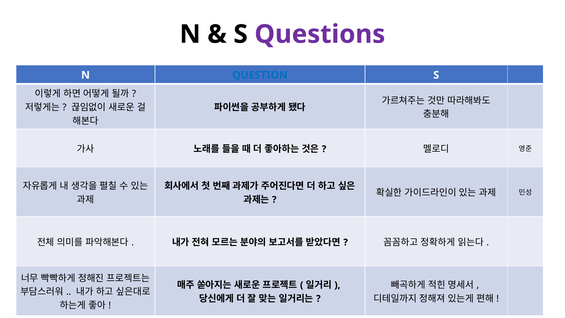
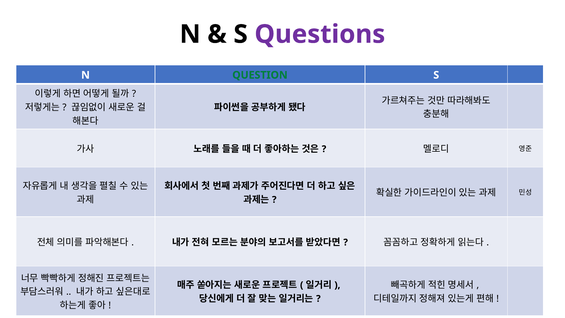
QUESTION colour: blue -> green (260, 75)
